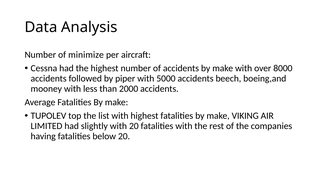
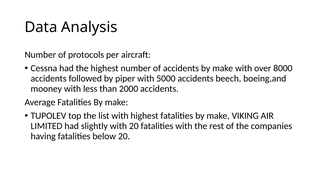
minimize: minimize -> protocols (86, 55)
